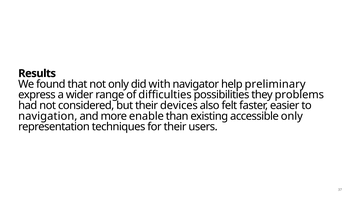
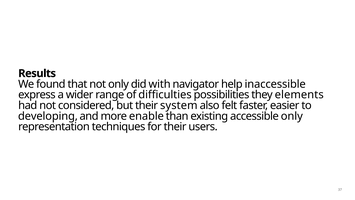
preliminary: preliminary -> inaccessible (275, 84)
problems: problems -> elements (299, 95)
devices: devices -> system (179, 105)
navigation: navigation -> developing (48, 116)
